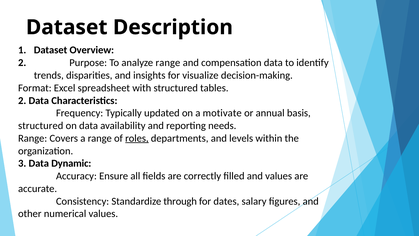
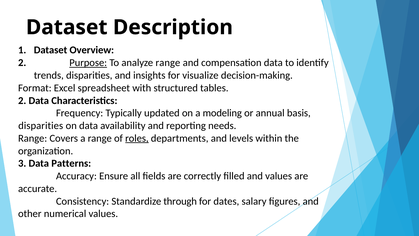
Purpose underline: none -> present (88, 63)
motivate: motivate -> modeling (222, 113)
structured: structured -> disparities (41, 126)
Dynamic: Dynamic -> Patterns (71, 163)
